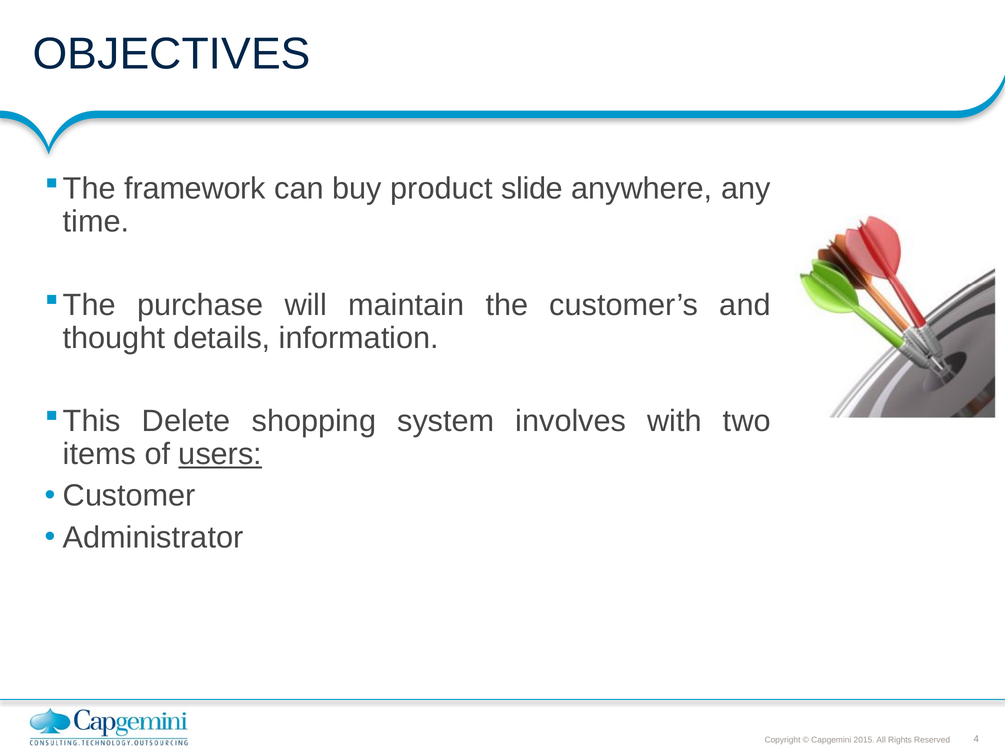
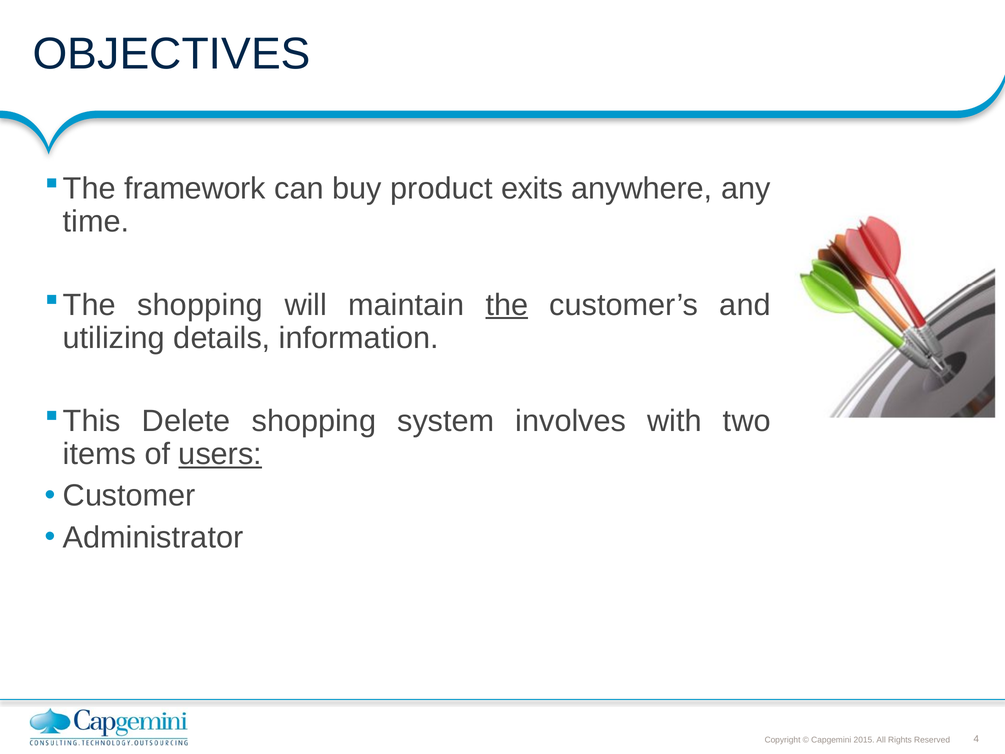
slide: slide -> exits (532, 189)
purchase: purchase -> shopping (200, 305)
the underline: none -> present (507, 305)
thought: thought -> utilizing (114, 338)
